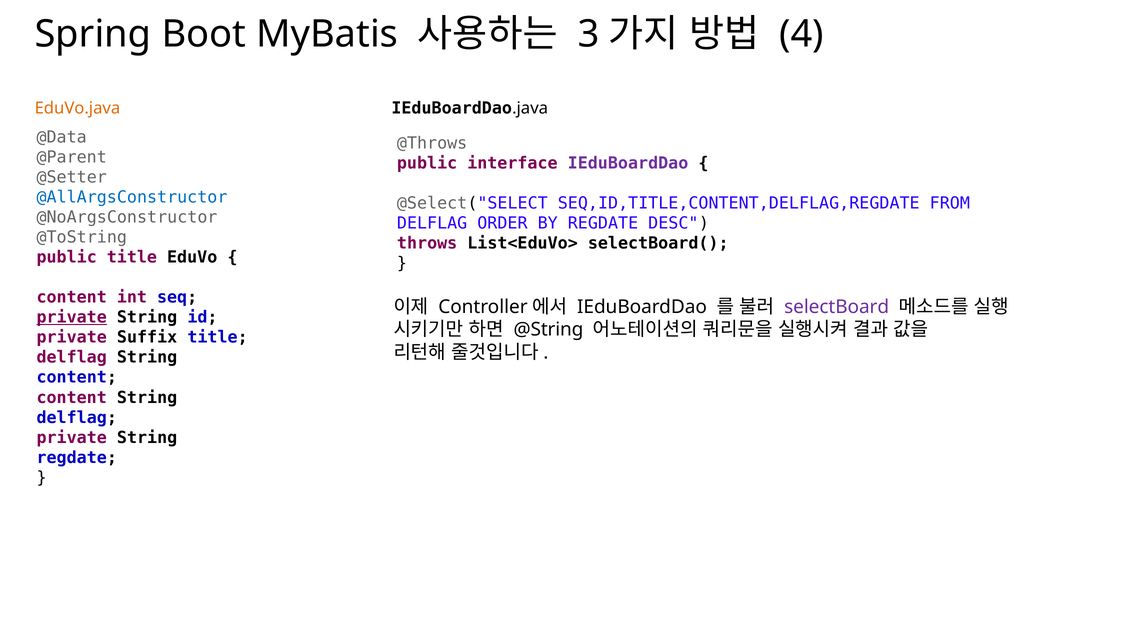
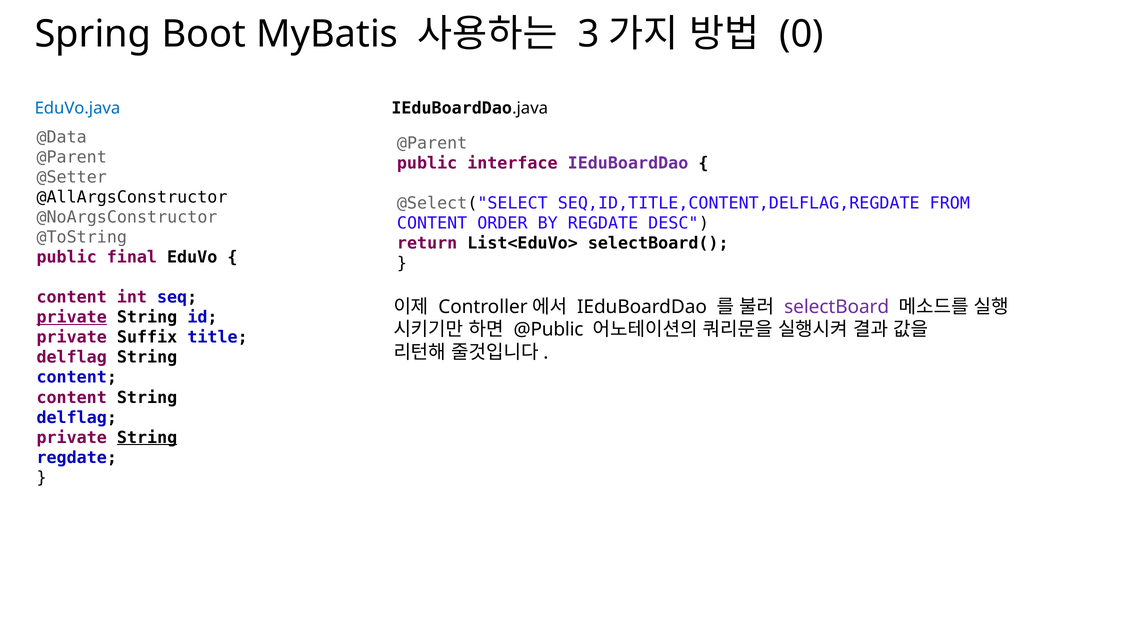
4: 4 -> 0 (802, 34)
EduVo.java colour: orange -> blue (77, 108)
@Throws: @Throws -> @Parent (432, 143)
@AllArgsConstructor colour: blue -> black (132, 197)
DELFLAG: DELFLAG -> CONTENT (432, 223)
throws: throws -> return (427, 243)
public title: title -> final (132, 257)
@String: @String -> @Public (549, 330)
String underline: none -> present (147, 437)
